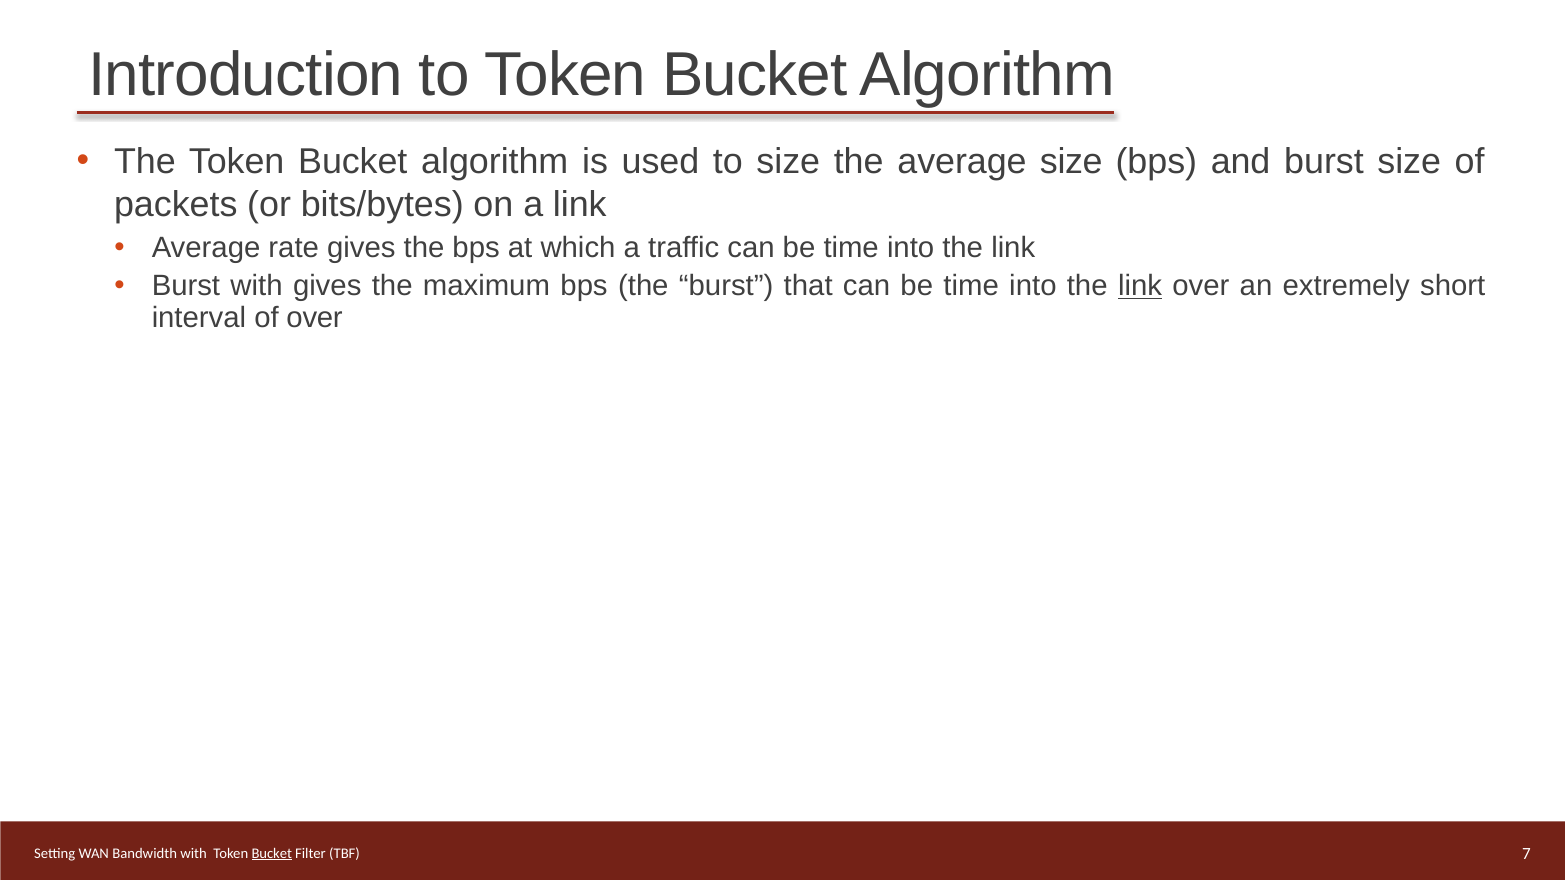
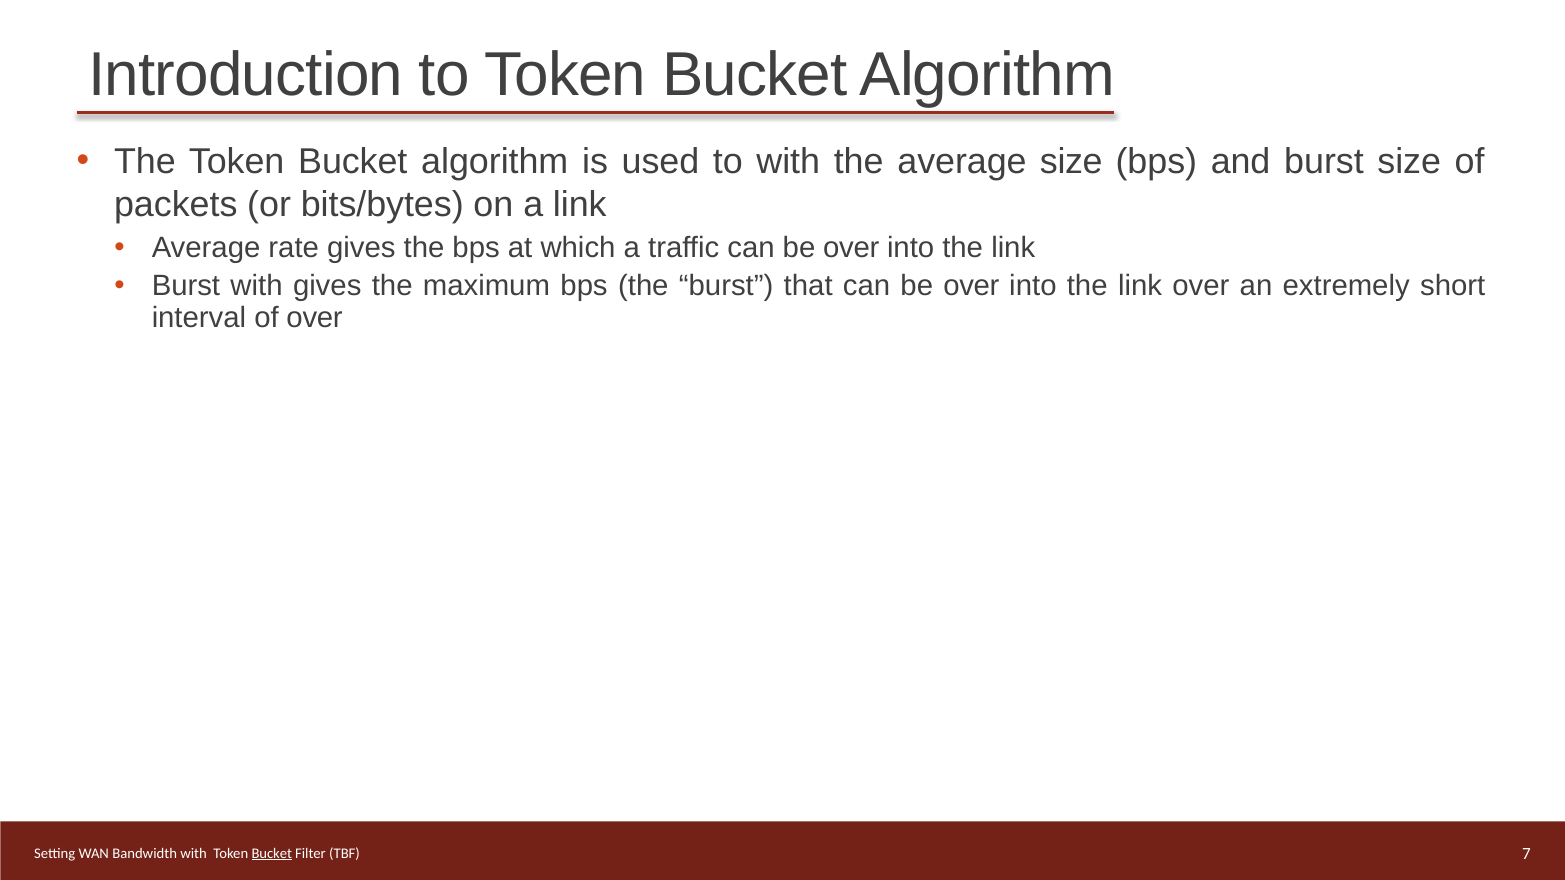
to size: size -> with (788, 162)
traffic can be time: time -> over (851, 248)
that can be time: time -> over (971, 286)
link underline: present -> none (1140, 286)
